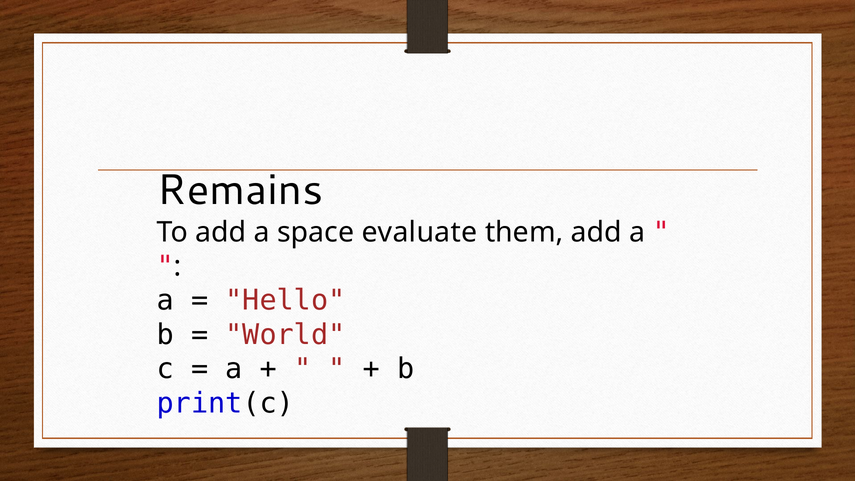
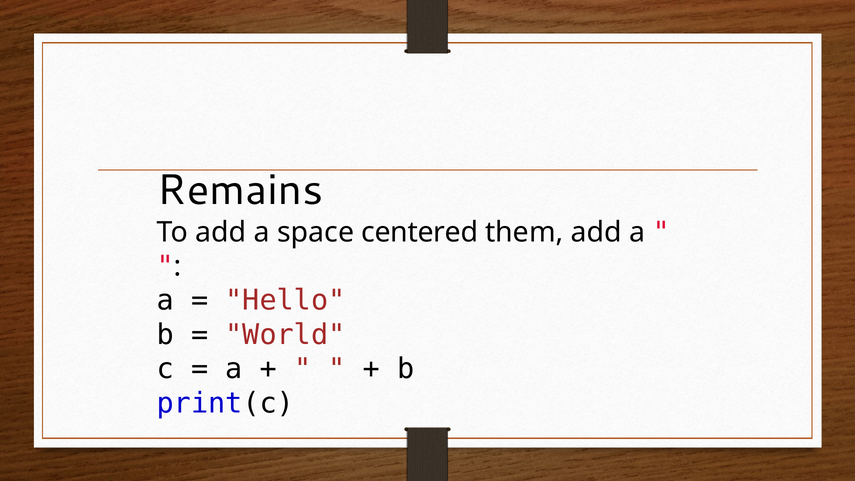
evaluate: evaluate -> centered (420, 232)
